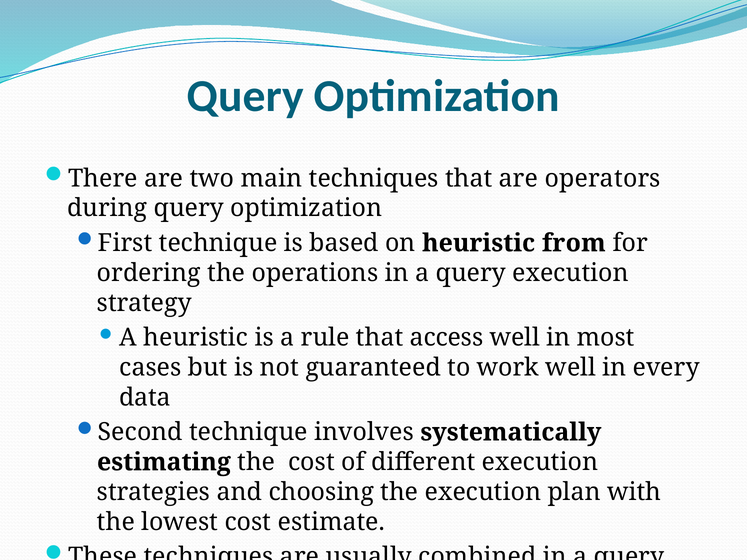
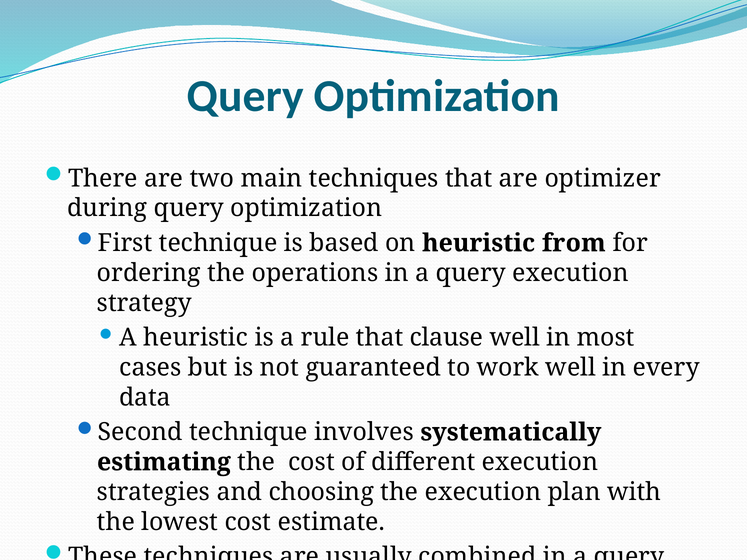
are operators: operators -> optimizer (603, 178)
access: access -> clause (447, 338)
